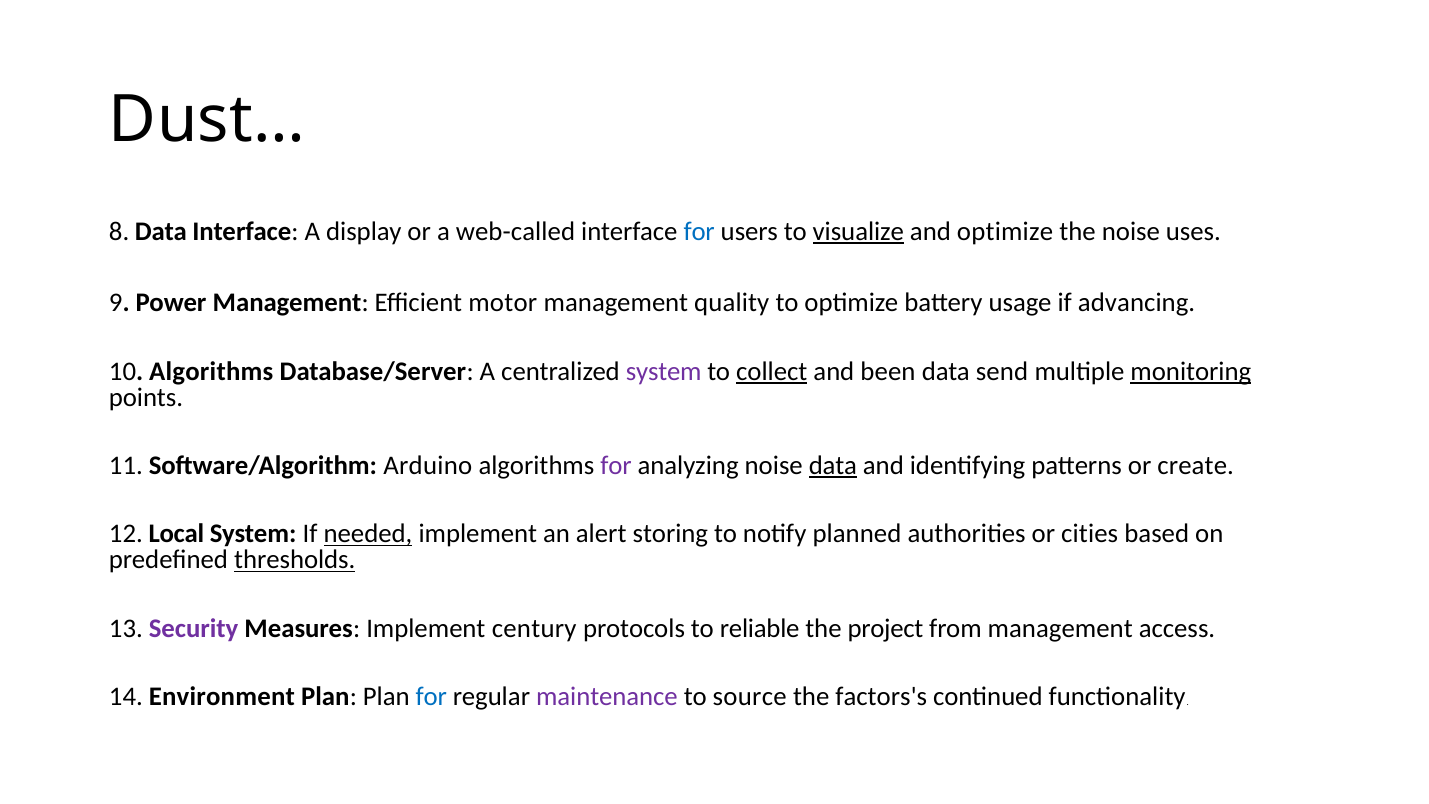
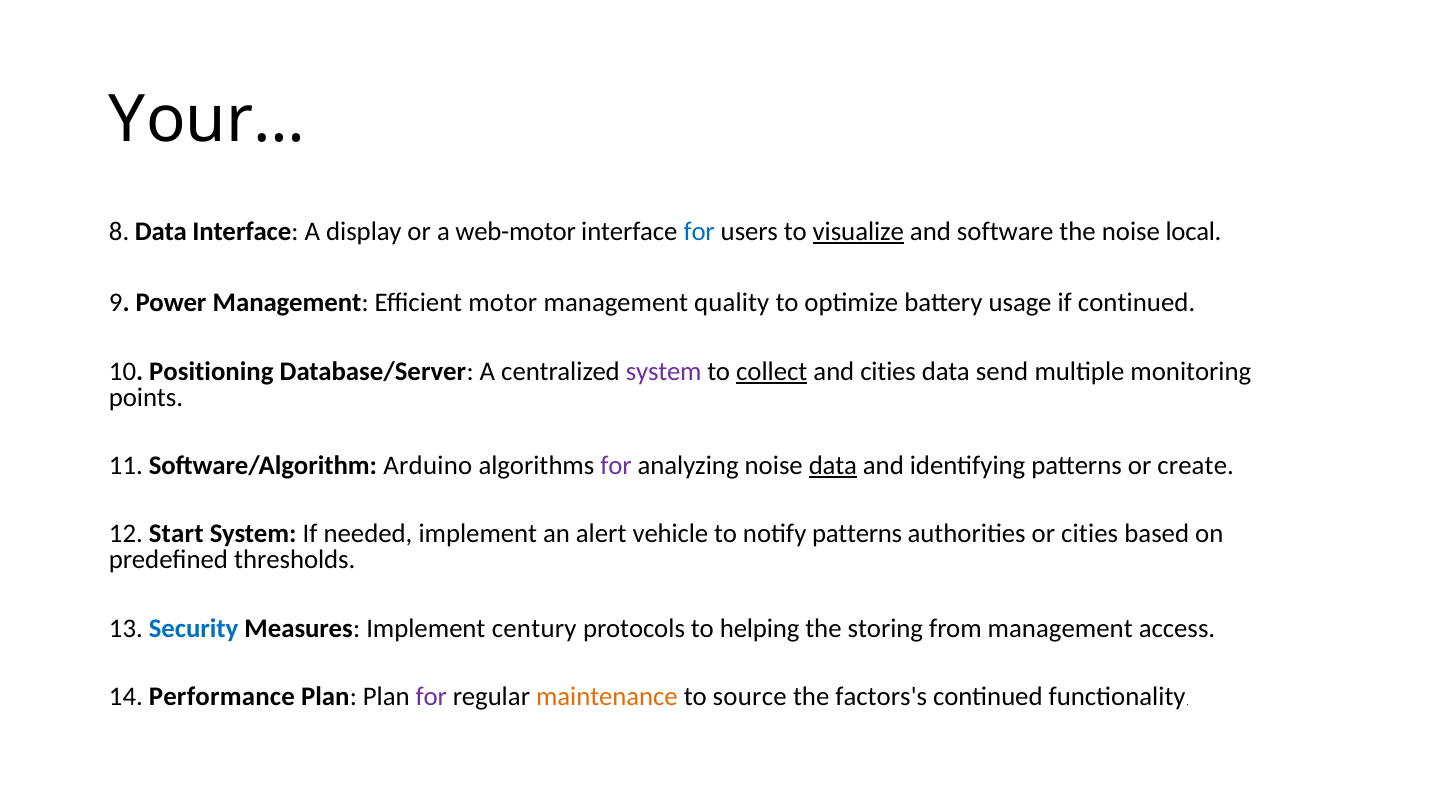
Dust…: Dust… -> Your… (207, 120)
web-called: web-called -> web-motor (516, 231)
and optimize: optimize -> software (1005, 231)
uses: uses -> local (1194, 231)
if advancing: advancing -> continued (1137, 303)
10 Algorithms: Algorithms -> Positioning (211, 371)
and been: been -> cities (888, 371)
monitoring underline: present -> none (1191, 371)
Local: Local -> Start (176, 534)
needed underline: present -> none (368, 534)
storing: storing -> vehicle (670, 534)
notify planned: planned -> patterns (857, 534)
thresholds underline: present -> none (295, 560)
Security colour: purple -> blue (194, 628)
reliable: reliable -> helping (760, 628)
project: project -> storing (885, 628)
Environment: Environment -> Performance (222, 697)
for colour: blue -> purple (431, 697)
maintenance colour: purple -> orange (607, 697)
